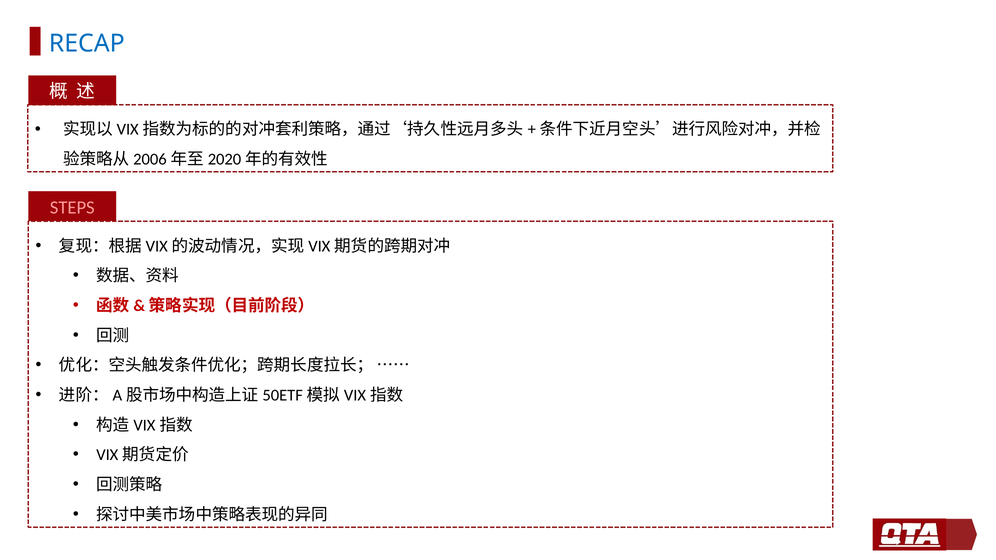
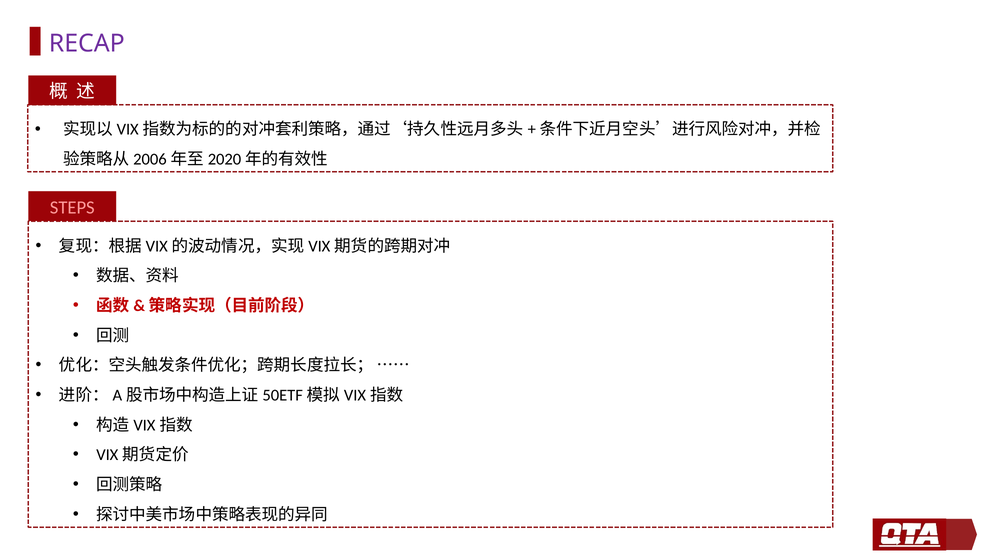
RECAP colour: blue -> purple (87, 44)
